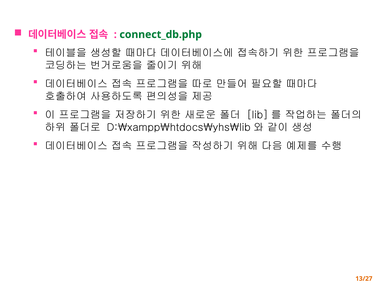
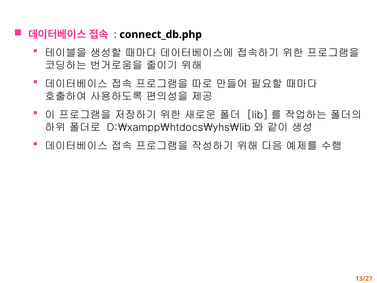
connect_db.php colour: green -> black (161, 35)
